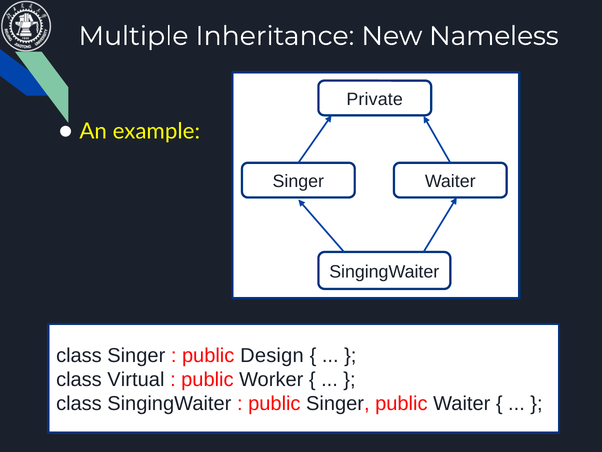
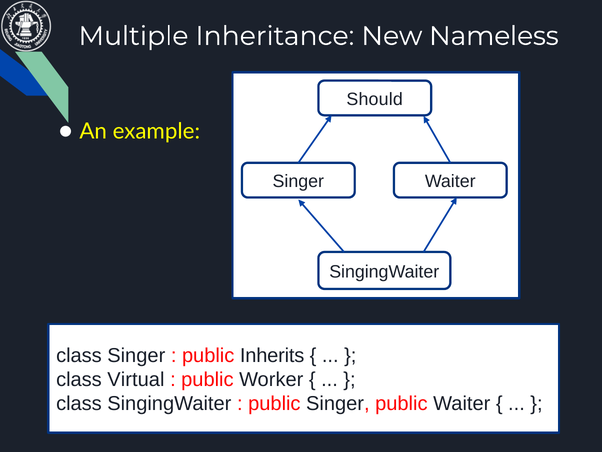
Private: Private -> Should (375, 99)
Design: Design -> Inherits (272, 355)
